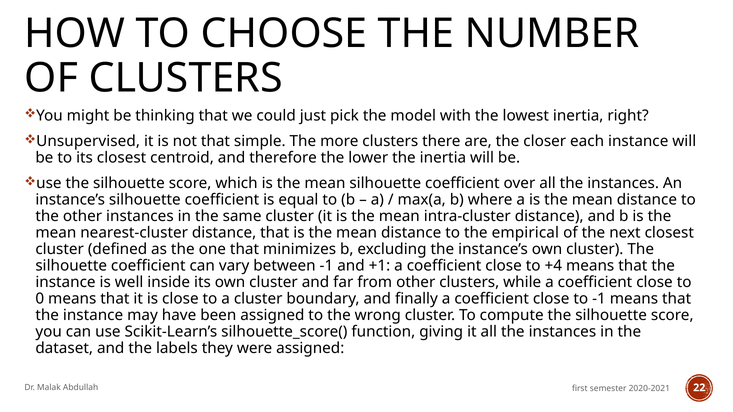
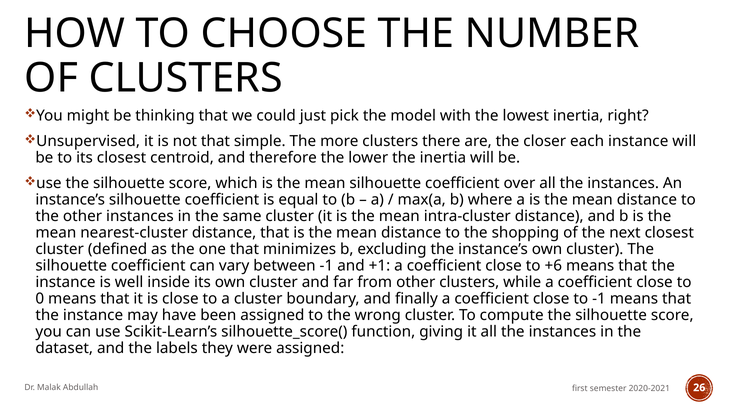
empirical: empirical -> shopping (525, 233)
+4: +4 -> +6 (553, 266)
22: 22 -> 26 (699, 388)
